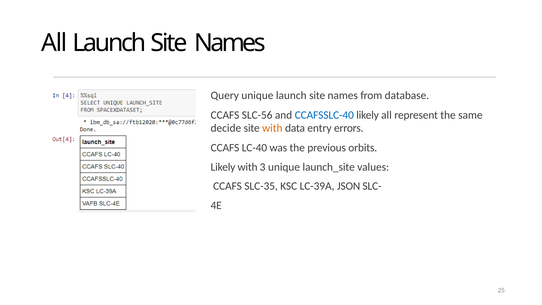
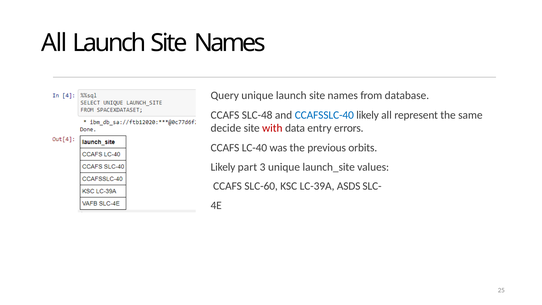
SLC-56: SLC-56 -> SLC-48 (257, 115)
with colour: orange -> red (272, 128)
Likely with: with -> part (247, 167)
SLC-35: SLC-35 -> SLC-60 (261, 186)
JSON: JSON -> ASDS (349, 186)
